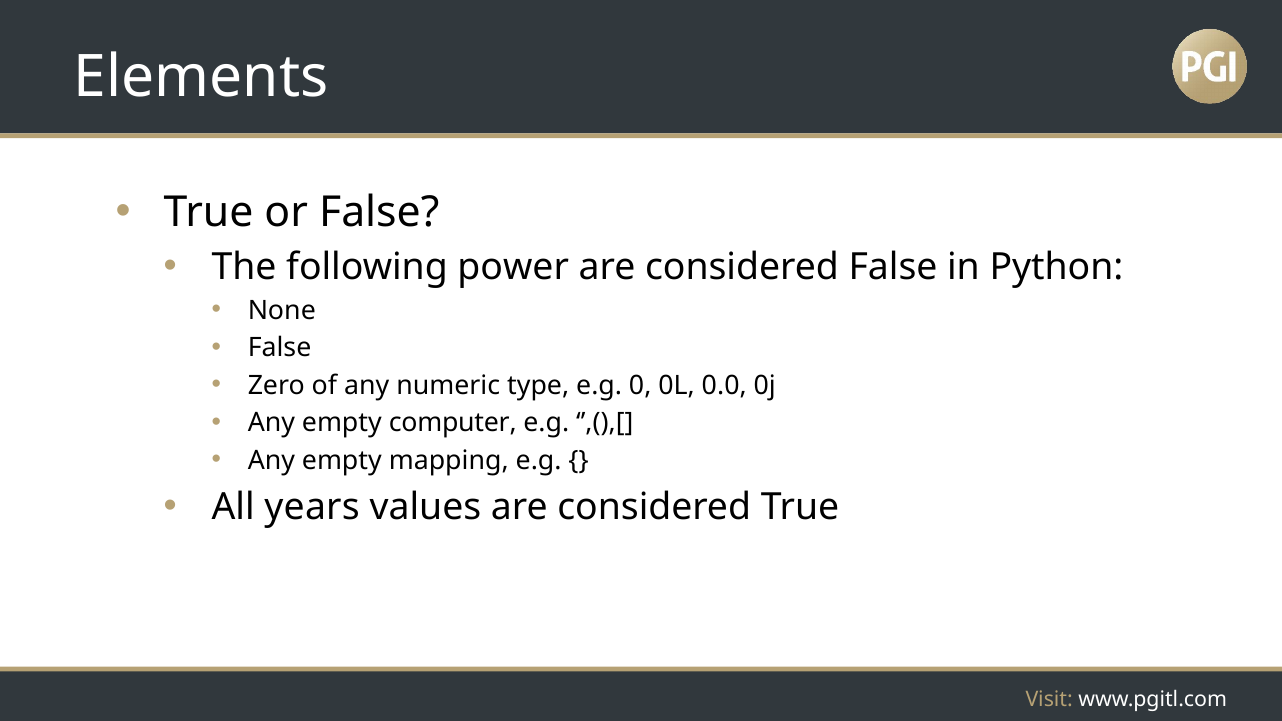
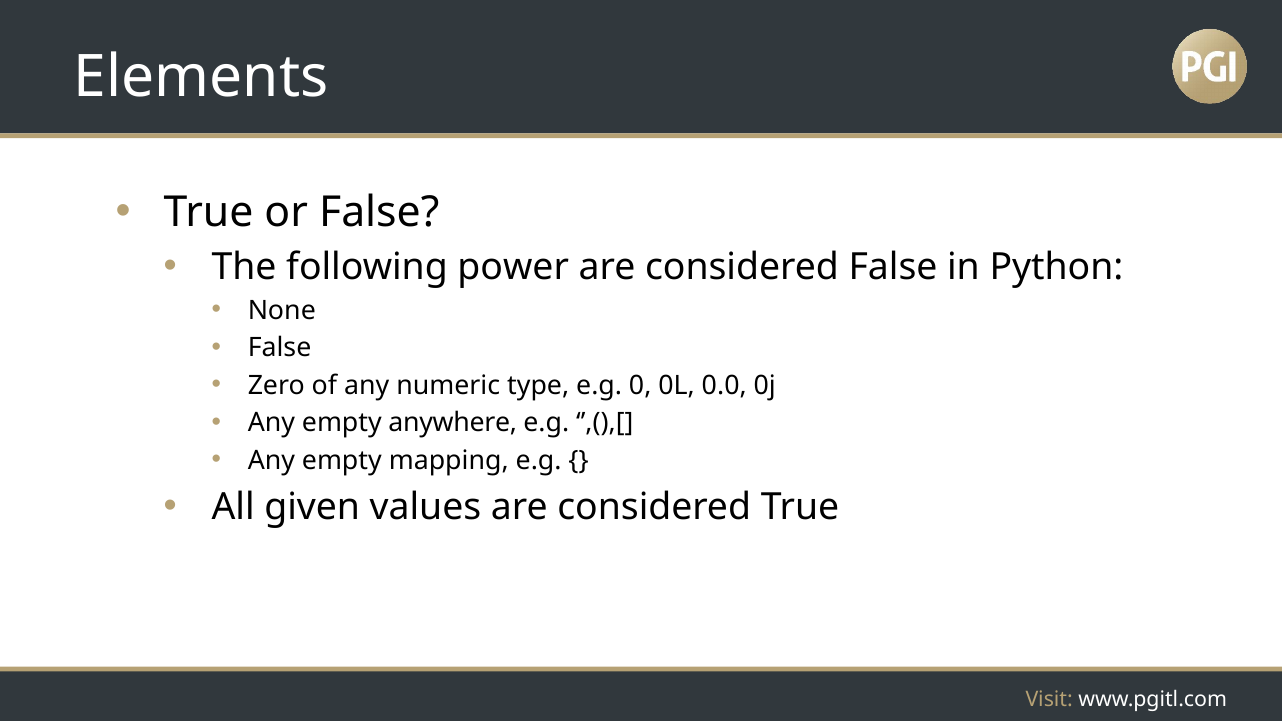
computer: computer -> anywhere (453, 423)
years: years -> given (312, 507)
